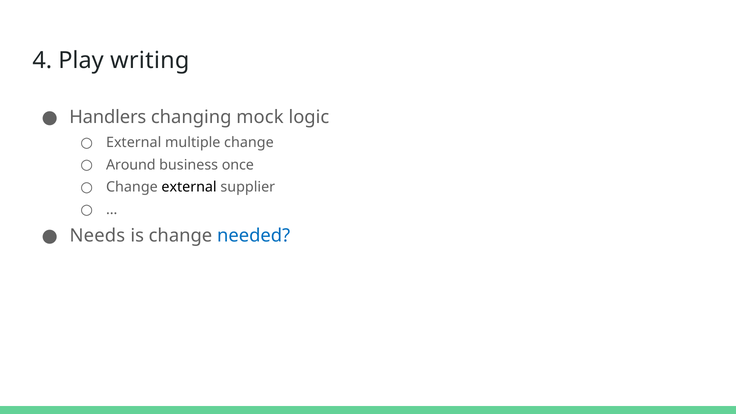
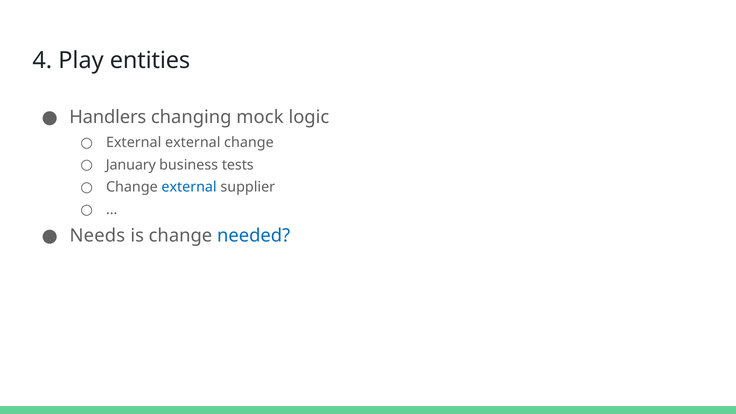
writing: writing -> entities (150, 61)
External multiple: multiple -> external (193, 142)
Around: Around -> January (131, 165)
once: once -> tests (238, 165)
external colour: black -> blue (189, 187)
